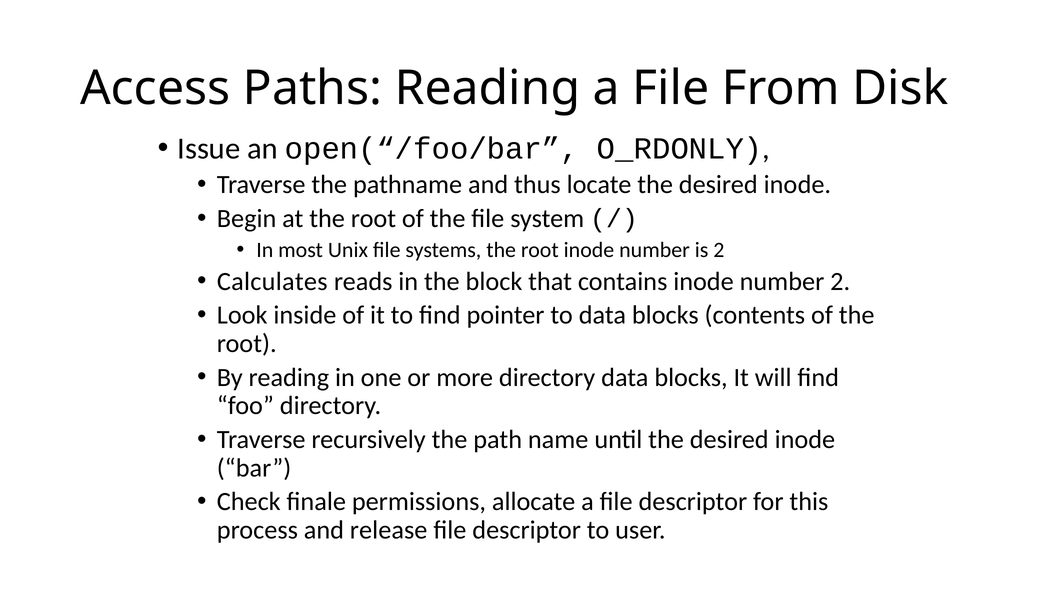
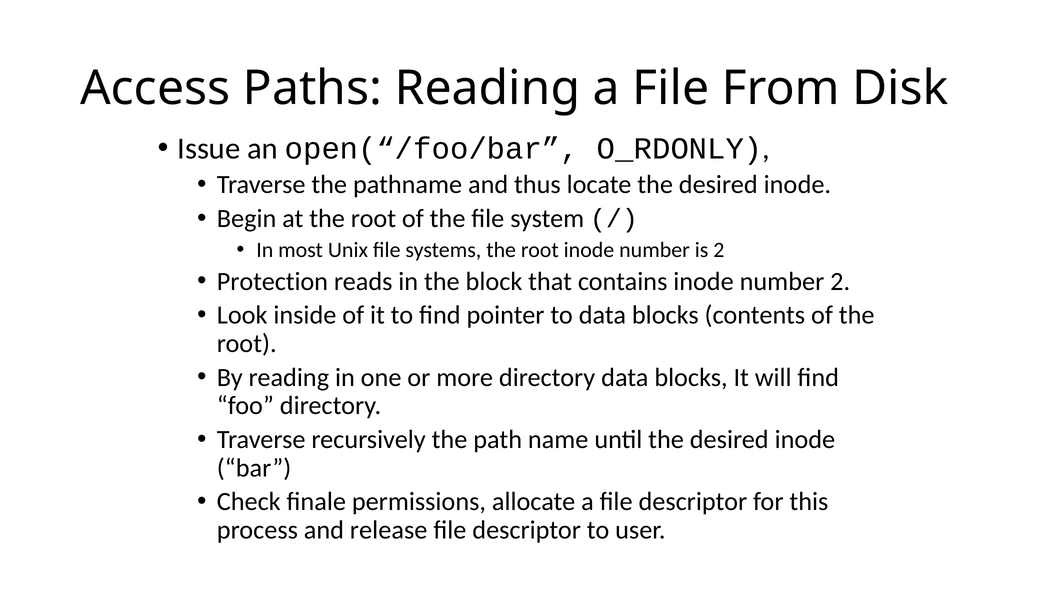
Calculates: Calculates -> Protection (272, 281)
